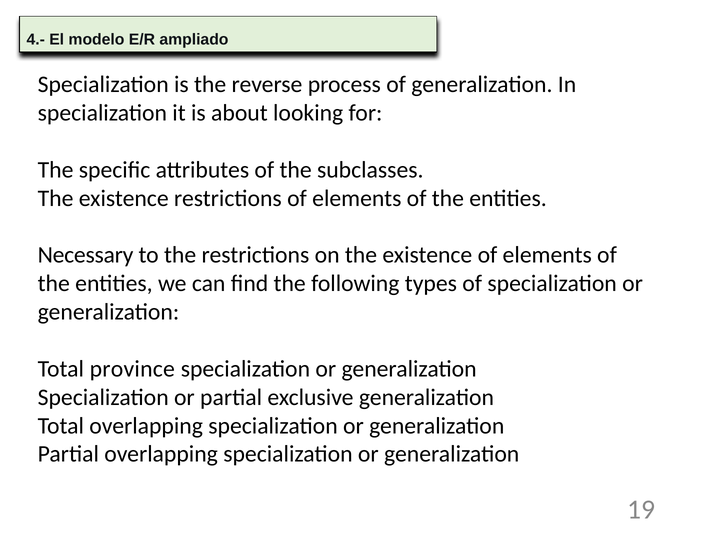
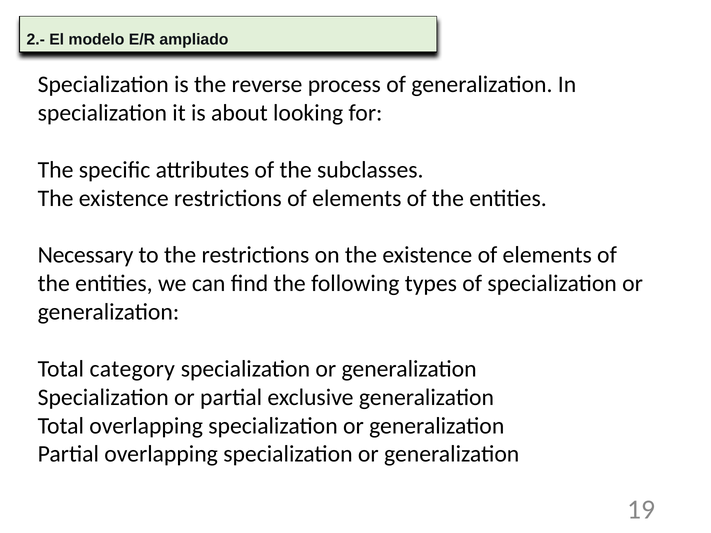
4.-: 4.- -> 2.- (36, 40)
province: province -> category (132, 369)
